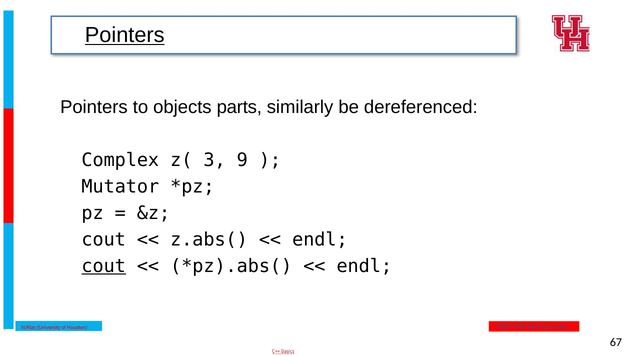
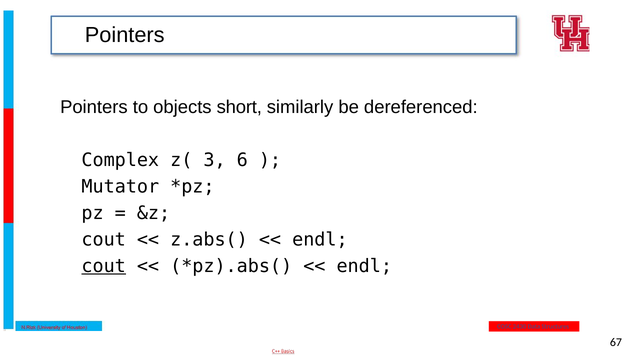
Pointers underline: present -> none (125, 35)
parts: parts -> short (239, 107)
9: 9 -> 6 (242, 160)
